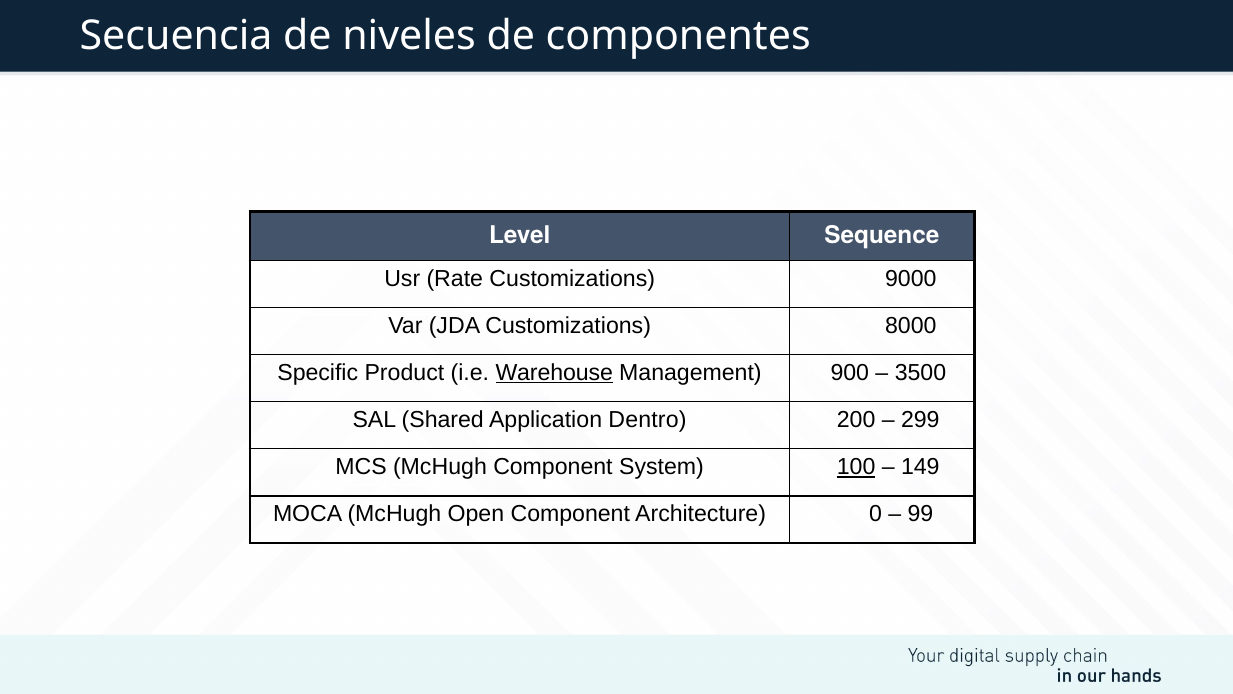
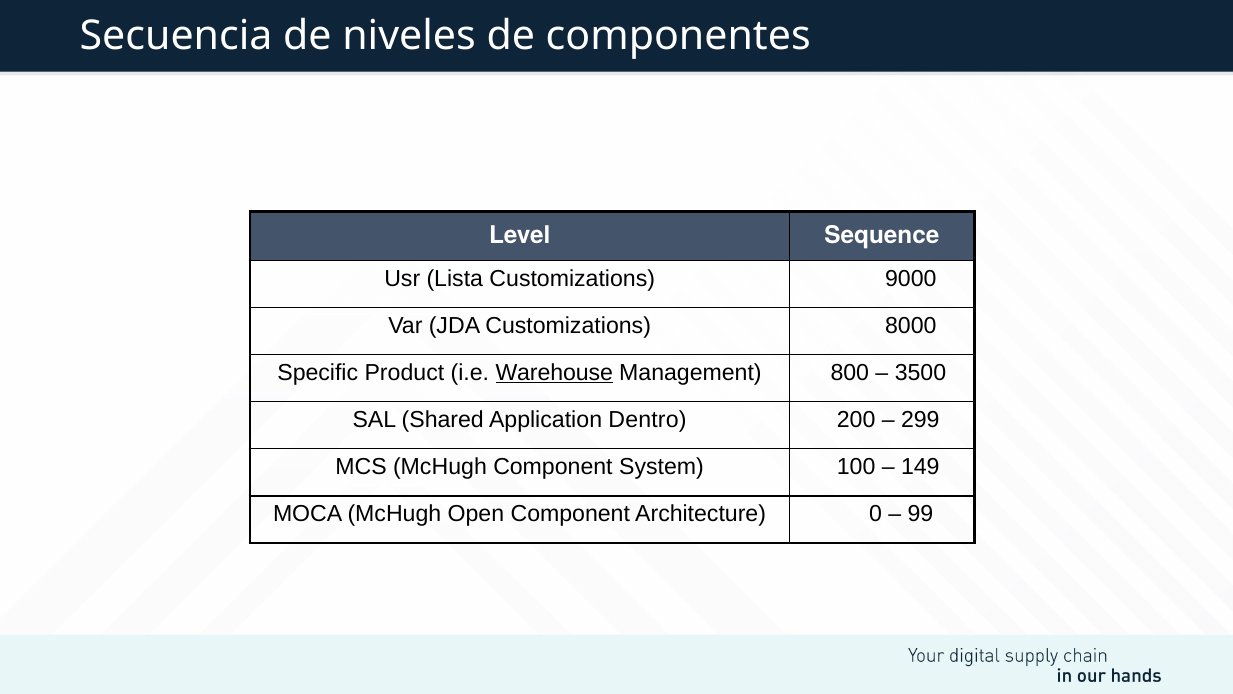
Rate: Rate -> Lista (455, 278)
900: 900 -> 800 (850, 372)
100 underline: present -> none (856, 467)
